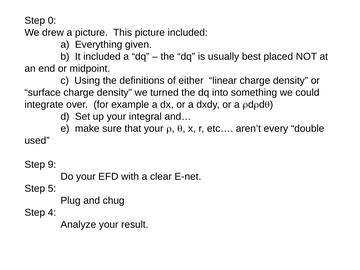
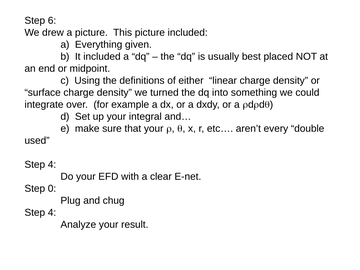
0: 0 -> 6 (52, 20)
9: 9 -> 4 (52, 165)
5: 5 -> 0 (52, 189)
